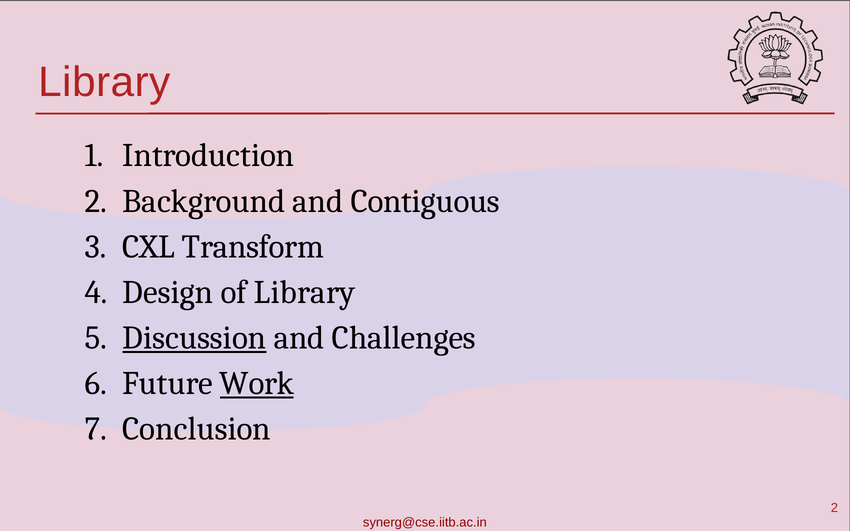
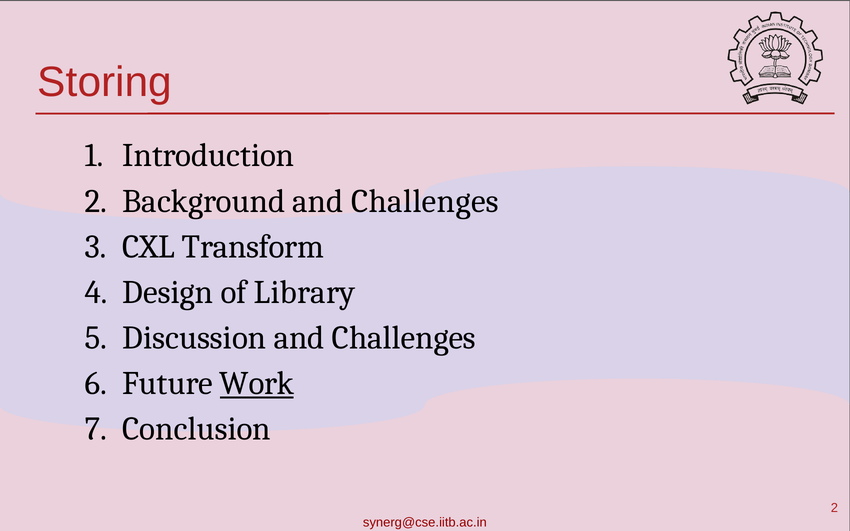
Library: Library -> Storing (105, 82)
Background and Contiguous: Contiguous -> Challenges (425, 201)
Discussion underline: present -> none (194, 338)
